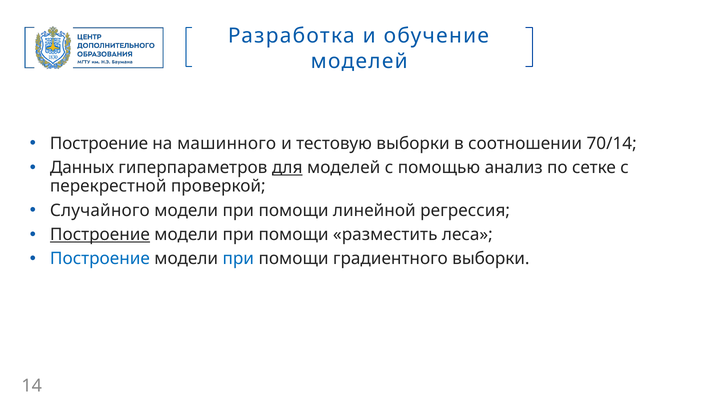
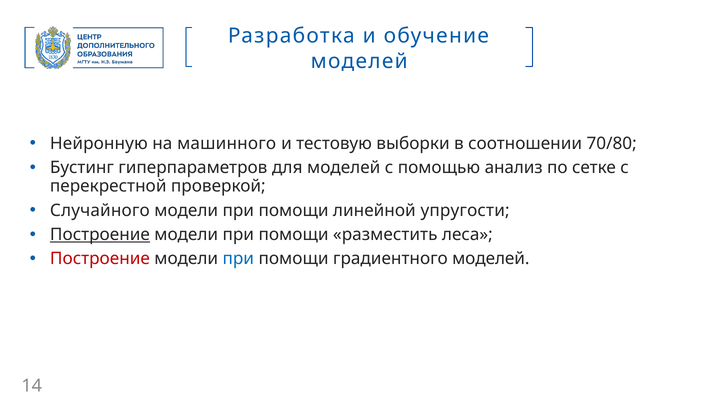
Построение: Построение -> Нейронную (99, 143)
70/14: 70/14 -> 70/80 (612, 143)
Данных: Данных -> Бустинг (82, 167)
для underline: present -> none (287, 167)
регрессия: регрессия -> упругости (465, 210)
Построение colour: blue -> red (100, 259)
градиентного выборки: выборки -> моделей (491, 259)
